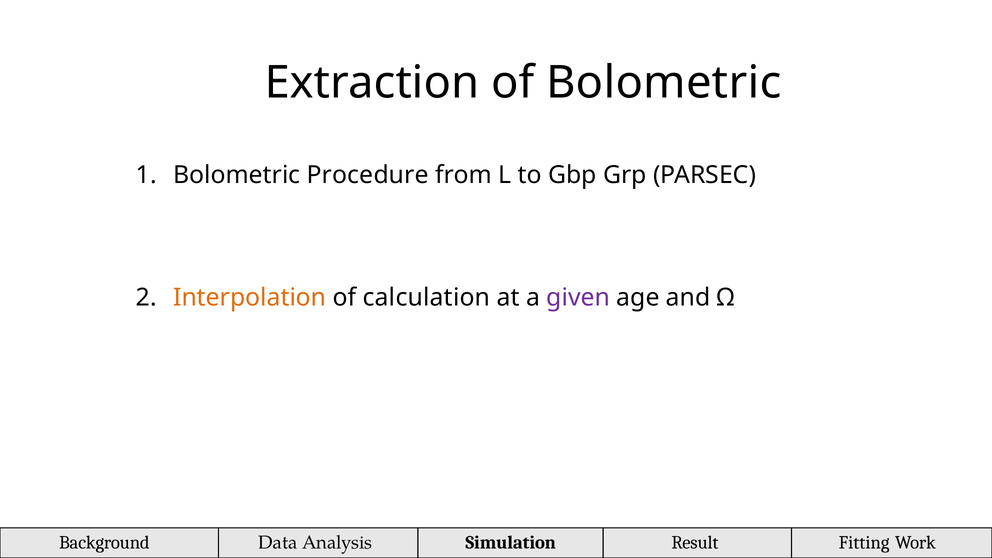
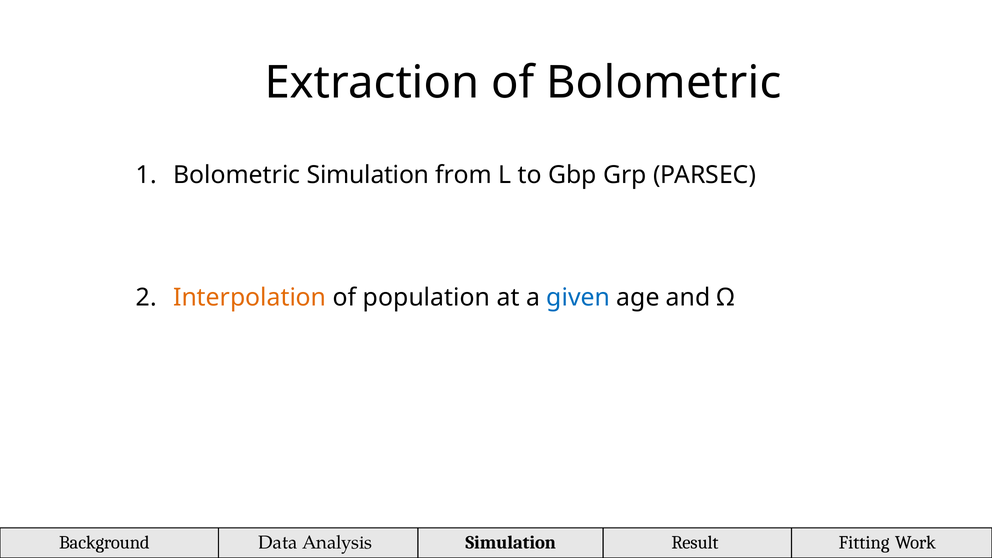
Bolometric Procedure: Procedure -> Simulation (368, 175)
calculation: calculation -> population (427, 297)
given colour: purple -> blue (578, 297)
